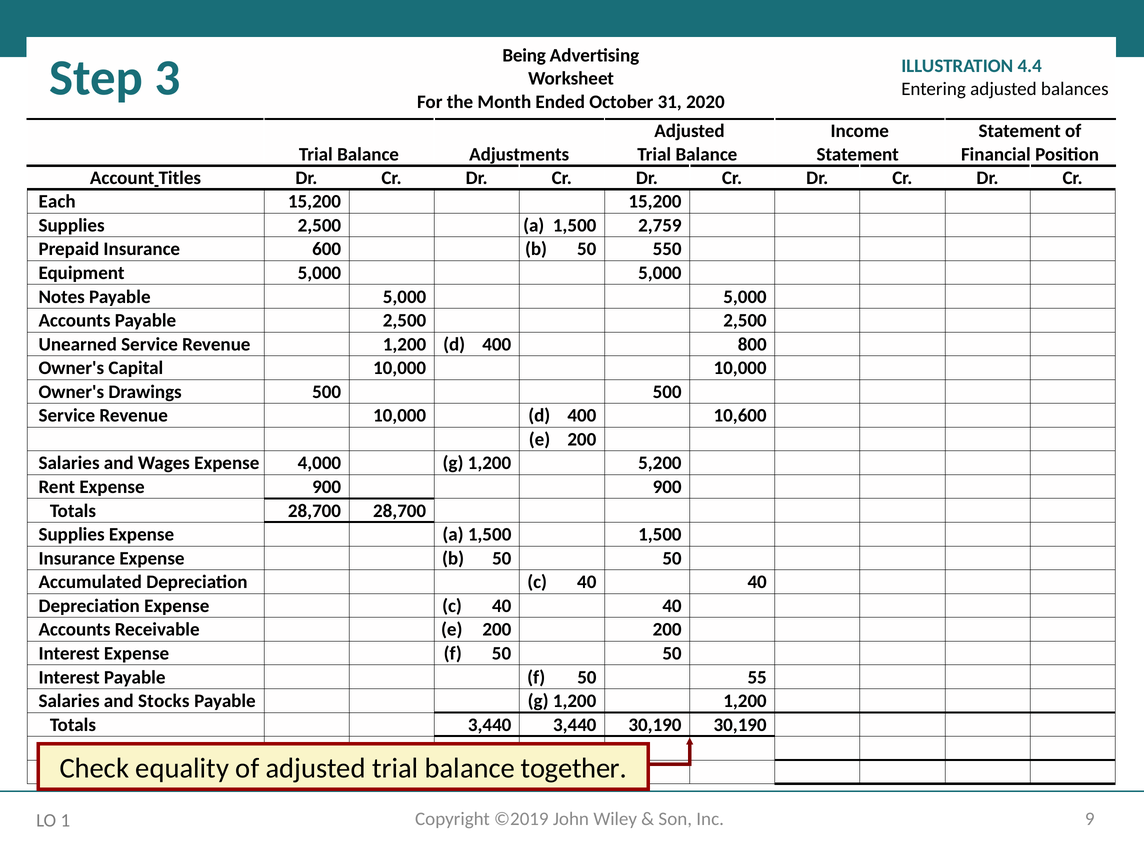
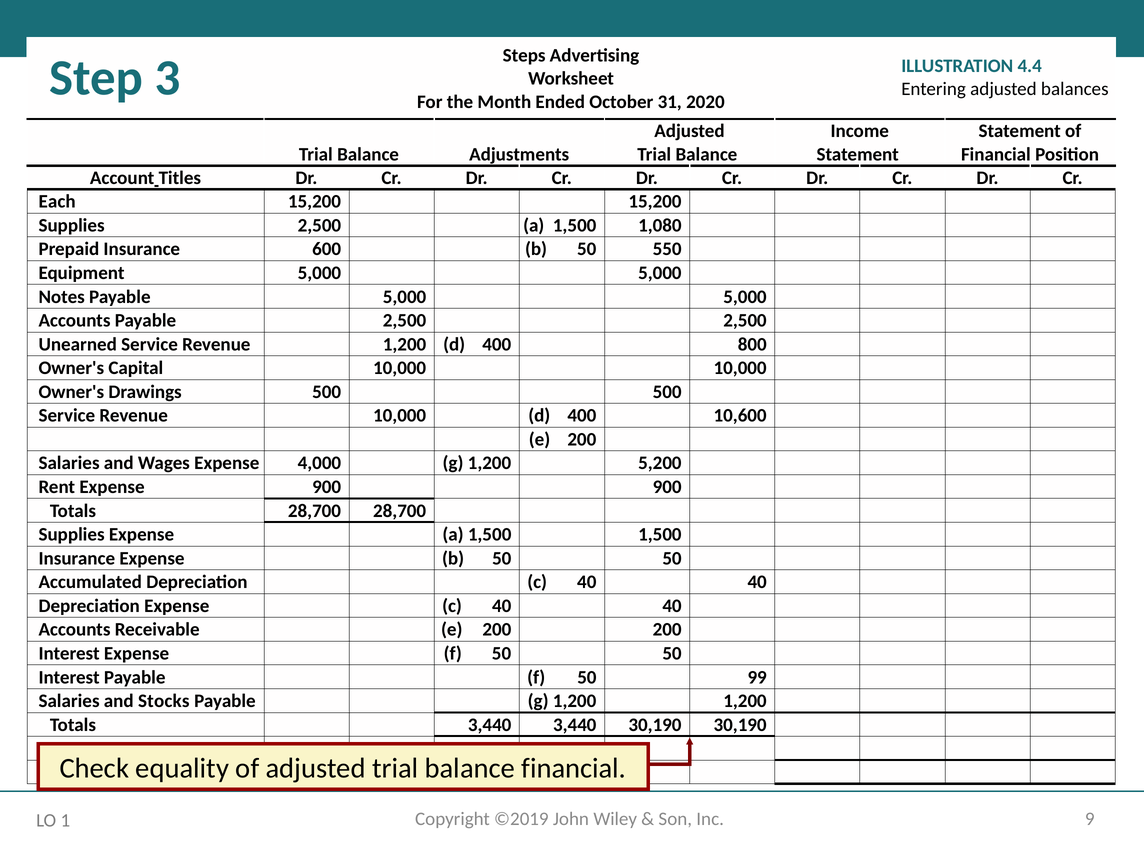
Being: Being -> Steps (524, 55)
2,759: 2,759 -> 1,080 (660, 225)
55: 55 -> 99 (757, 677)
balance together: together -> financial (574, 768)
